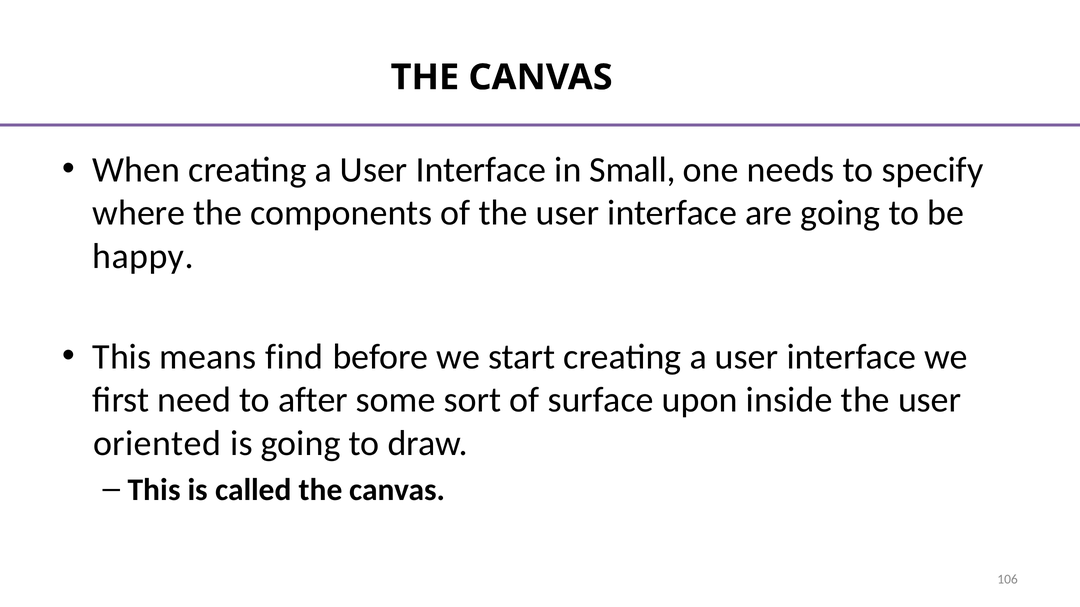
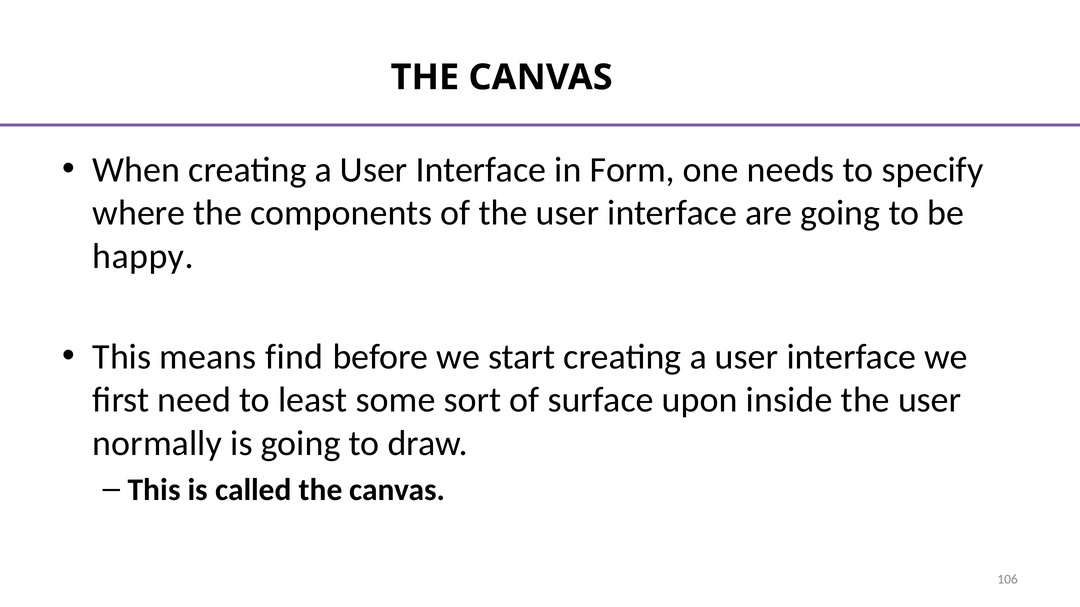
Small: Small -> Form (632, 170)
after: after -> least (313, 400)
oriented: oriented -> normally (157, 444)
